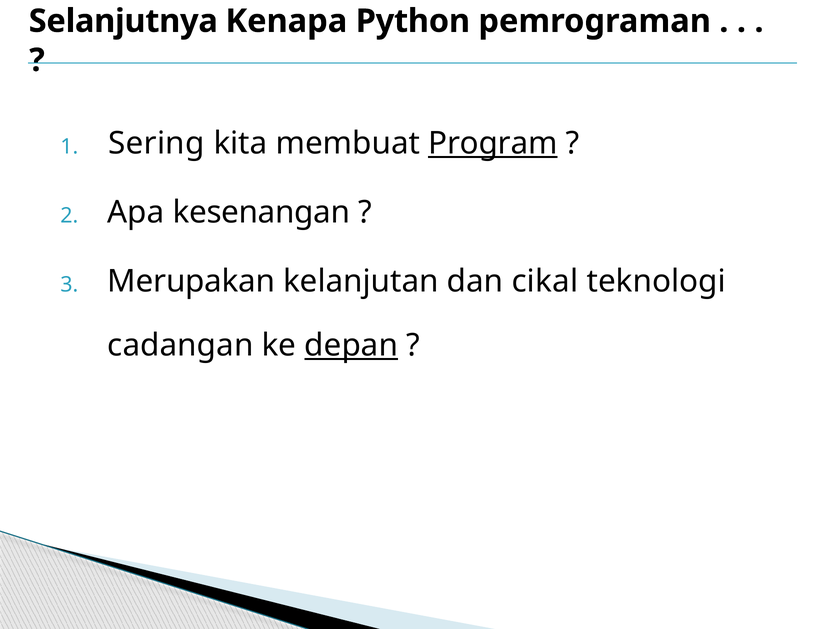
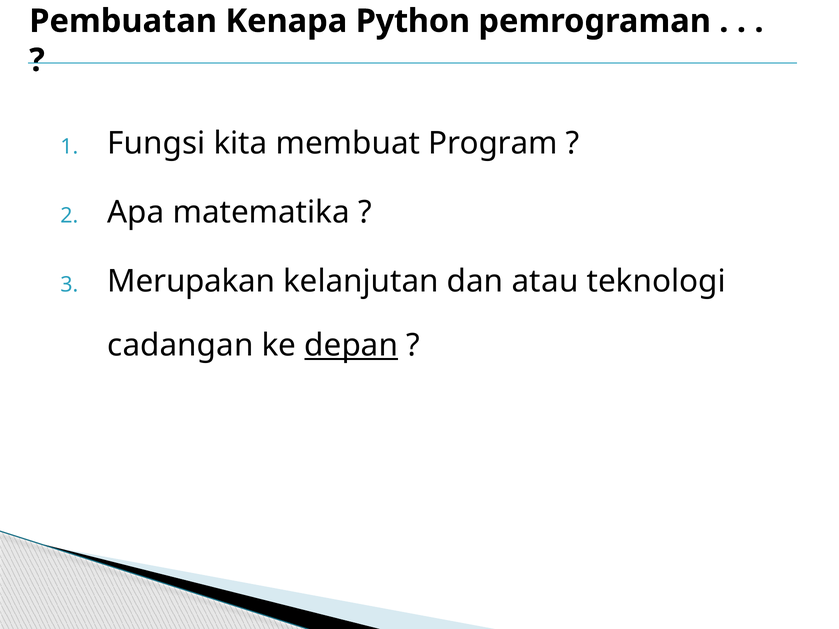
Selanjutnya: Selanjutnya -> Pembuatan (123, 21)
Sering: Sering -> Fungsi (156, 144)
Program underline: present -> none (493, 144)
kesenangan: kesenangan -> matematika (261, 213)
cikal: cikal -> atau (545, 281)
